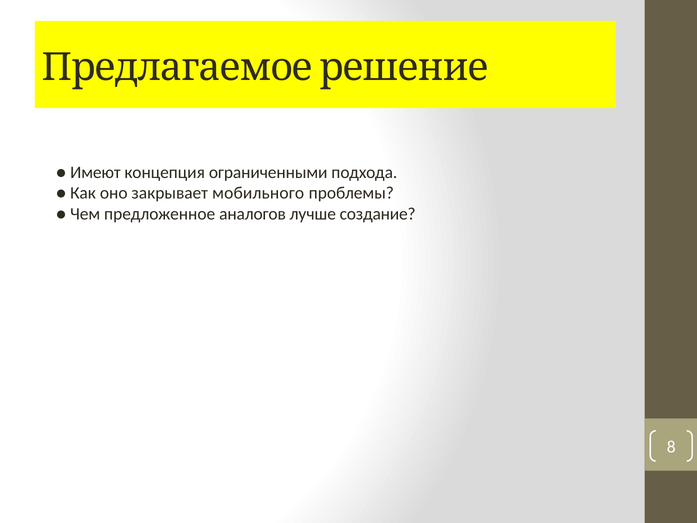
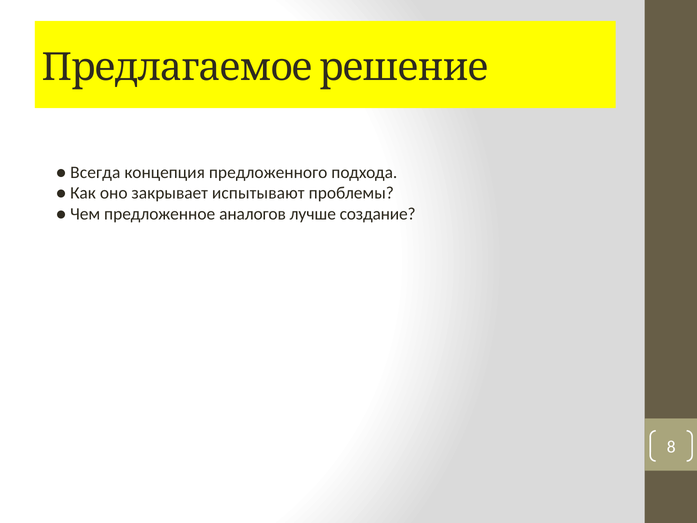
Имеют: Имеют -> Всегда (95, 172)
ограниченными: ограниченными -> предложенного (268, 172)
мобильного: мобильного -> испытывают (258, 193)
